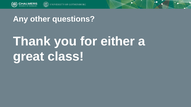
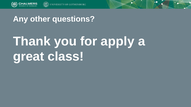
either: either -> apply (118, 41)
